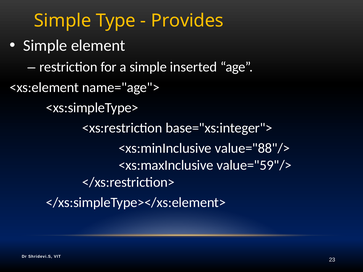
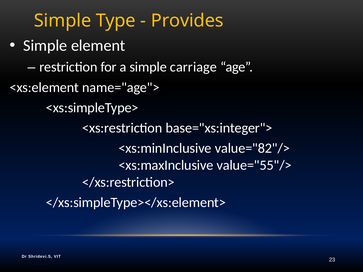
inserted: inserted -> carriage (194, 67)
value="88"/>: value="88"/> -> value="82"/> (252, 148)
value="59"/>: value="59"/> -> value="55"/> (254, 165)
